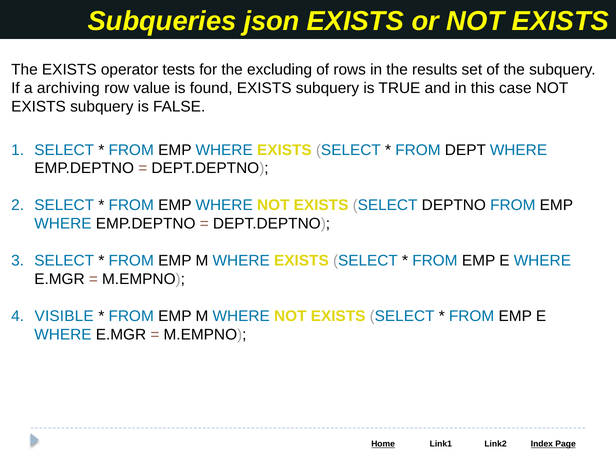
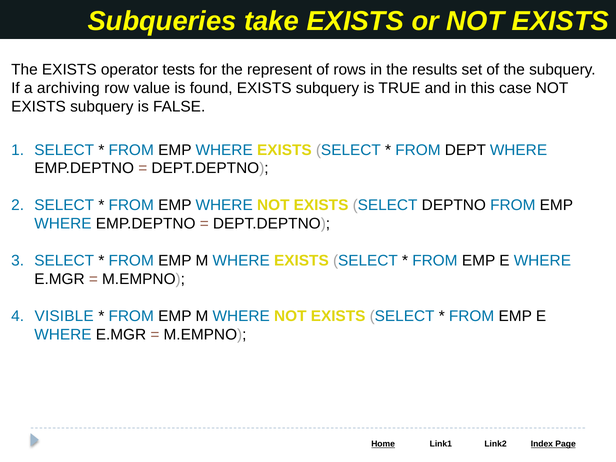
json: json -> take (272, 21)
excluding: excluding -> represent (280, 70)
